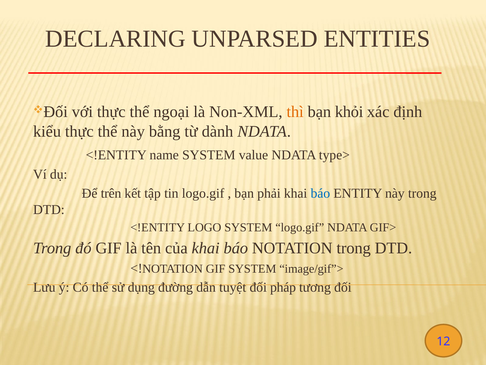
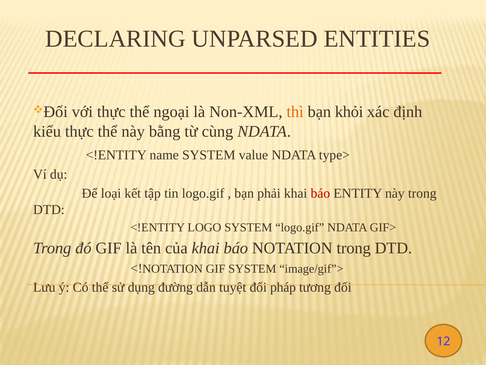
dành: dành -> cùng (218, 131)
trên: trên -> loại (111, 193)
báo colour: blue -> red (320, 193)
